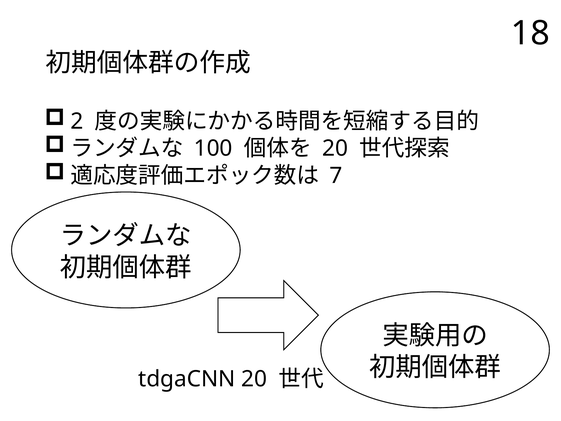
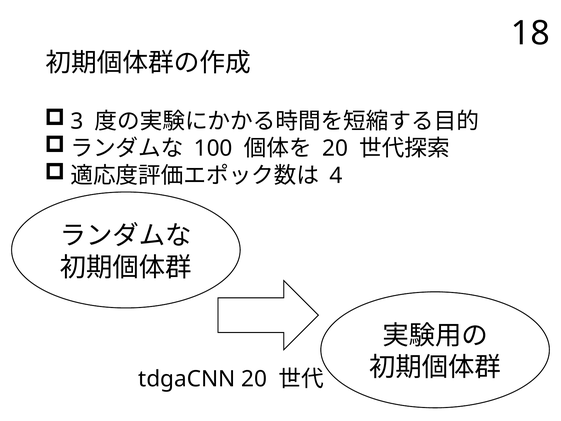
2: 2 -> 3 (77, 121)
7: 7 -> 4 (336, 176)
